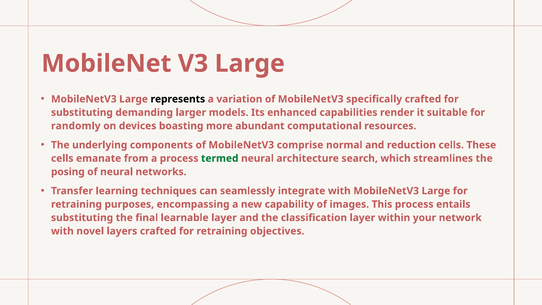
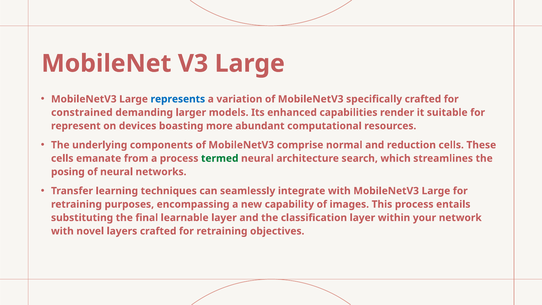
represents colour: black -> blue (178, 99)
substituting: substituting -> constrained (82, 112)
randomly: randomly -> represent (76, 126)
